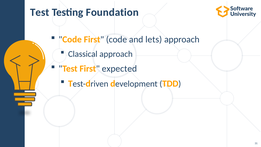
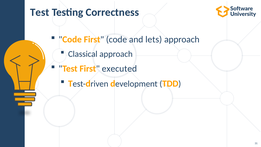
Foundation: Foundation -> Correctness (112, 12)
expected: expected -> executed (119, 69)
